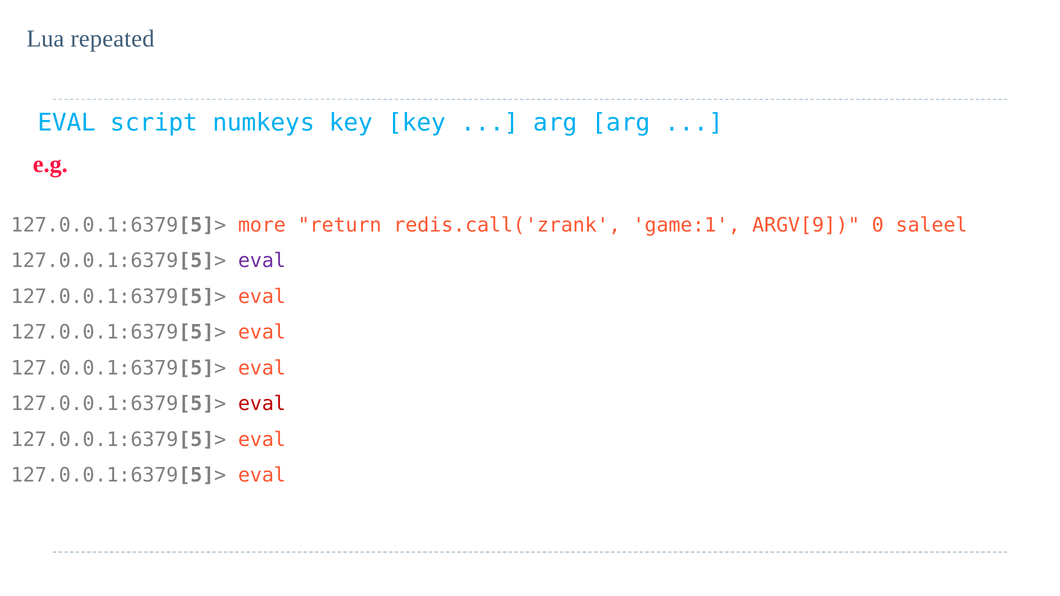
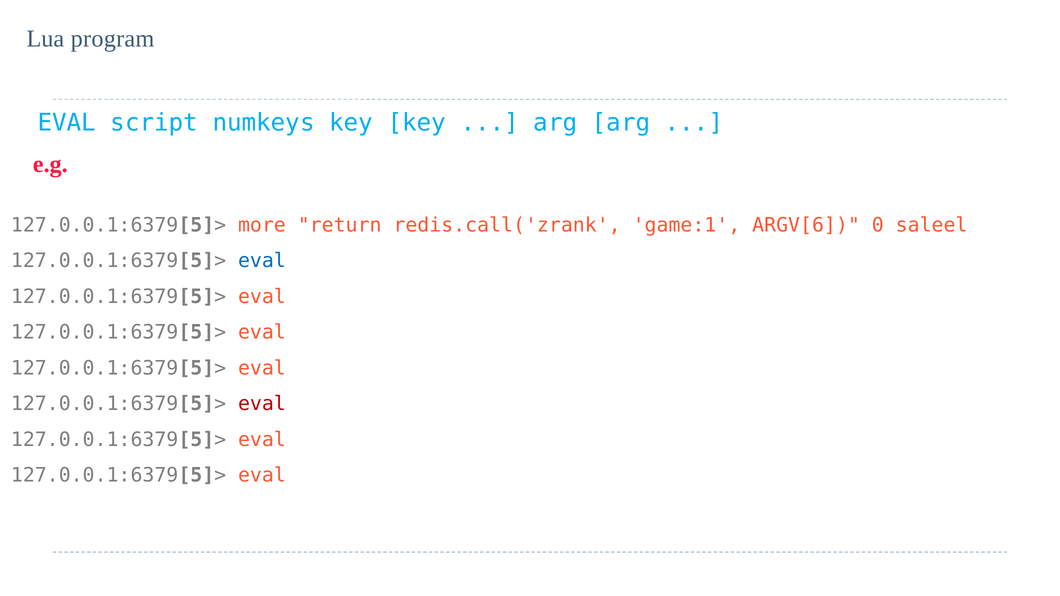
repeated: repeated -> program (113, 39)
ARGV[9: ARGV[9 -> ARGV[6 (806, 225)
eval colour: purple -> blue (262, 261)
